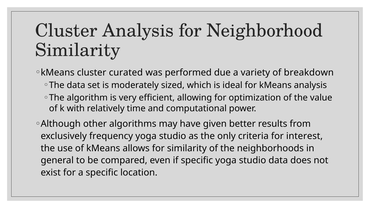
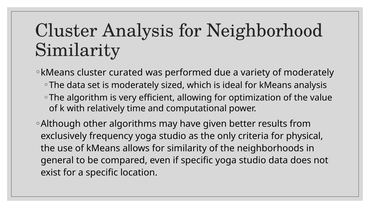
of breakdown: breakdown -> moderately (309, 73)
interest: interest -> physical (305, 136)
